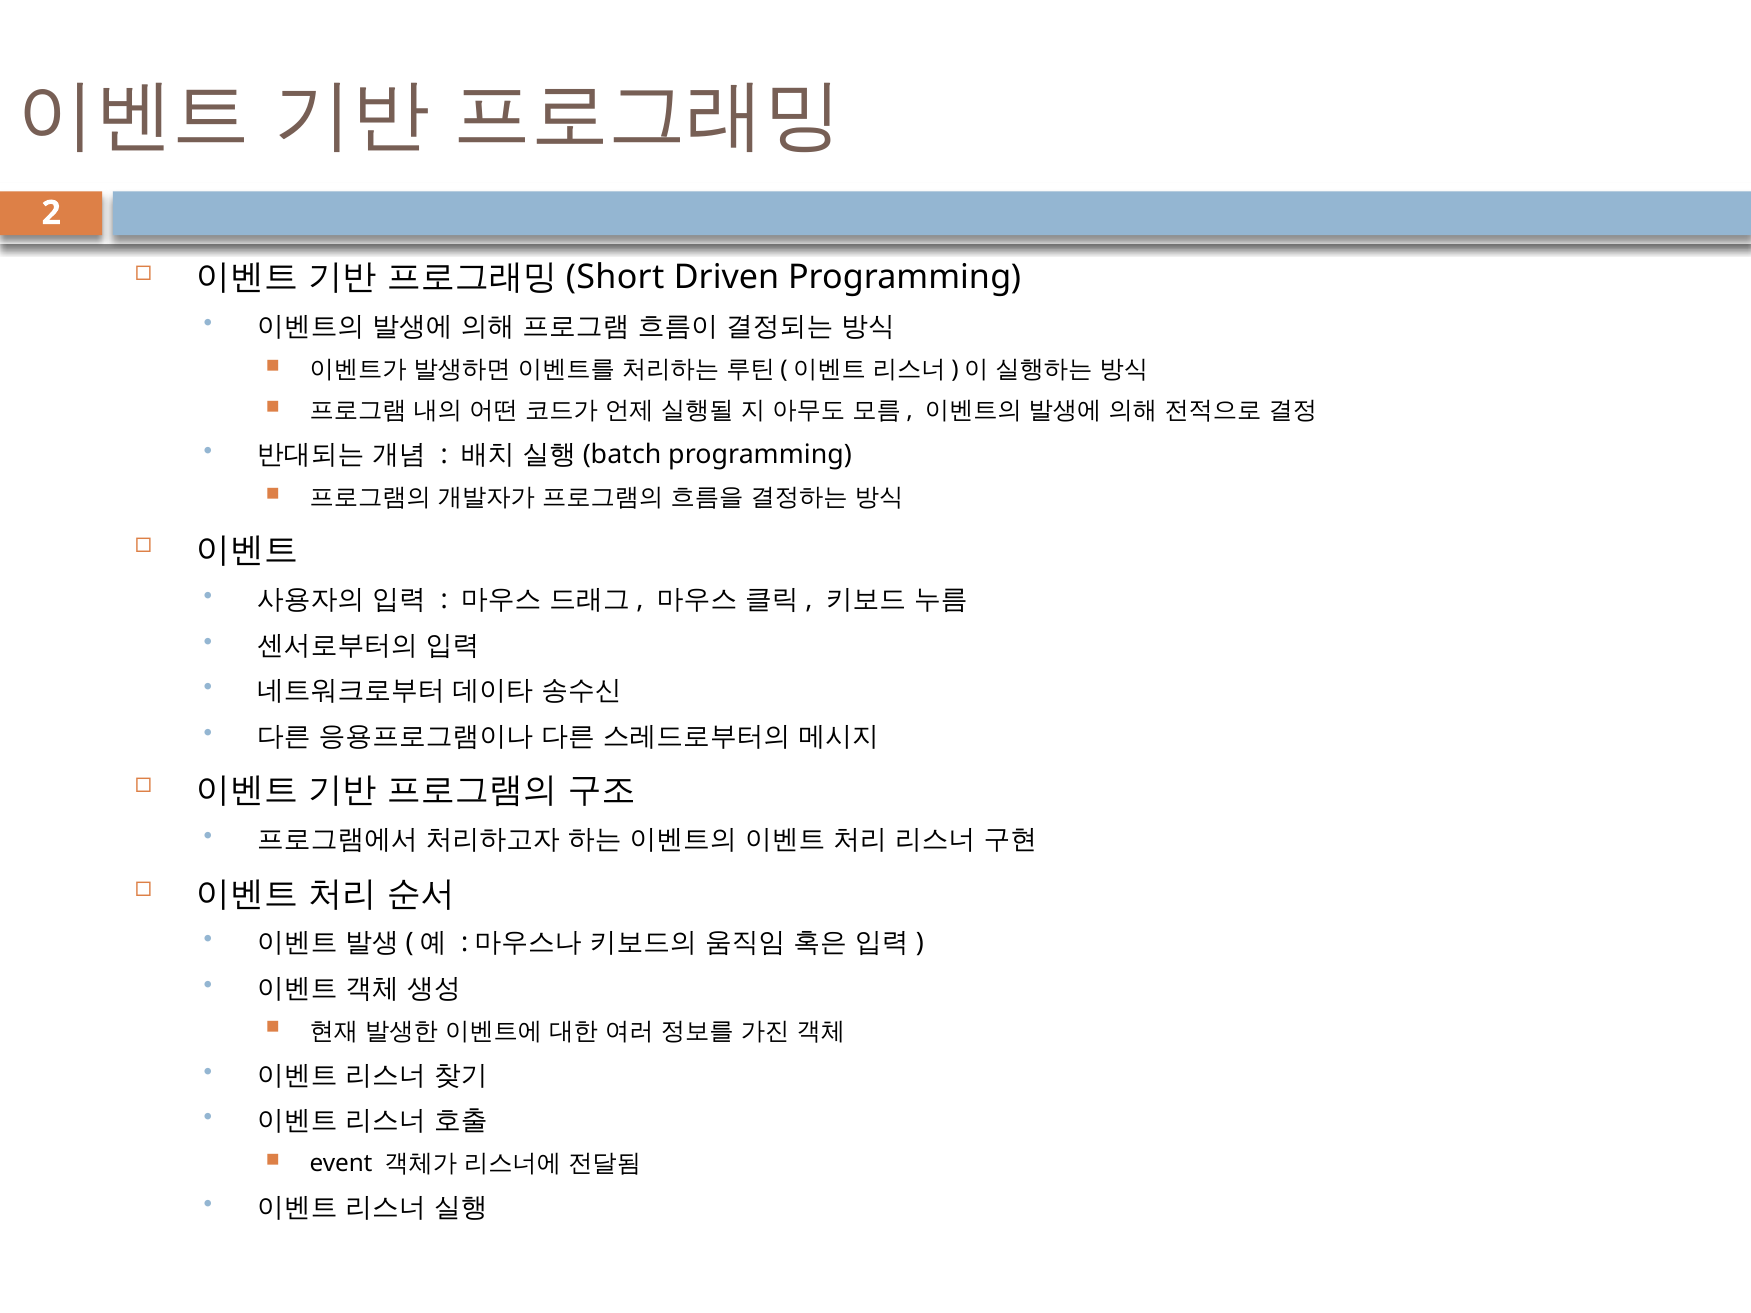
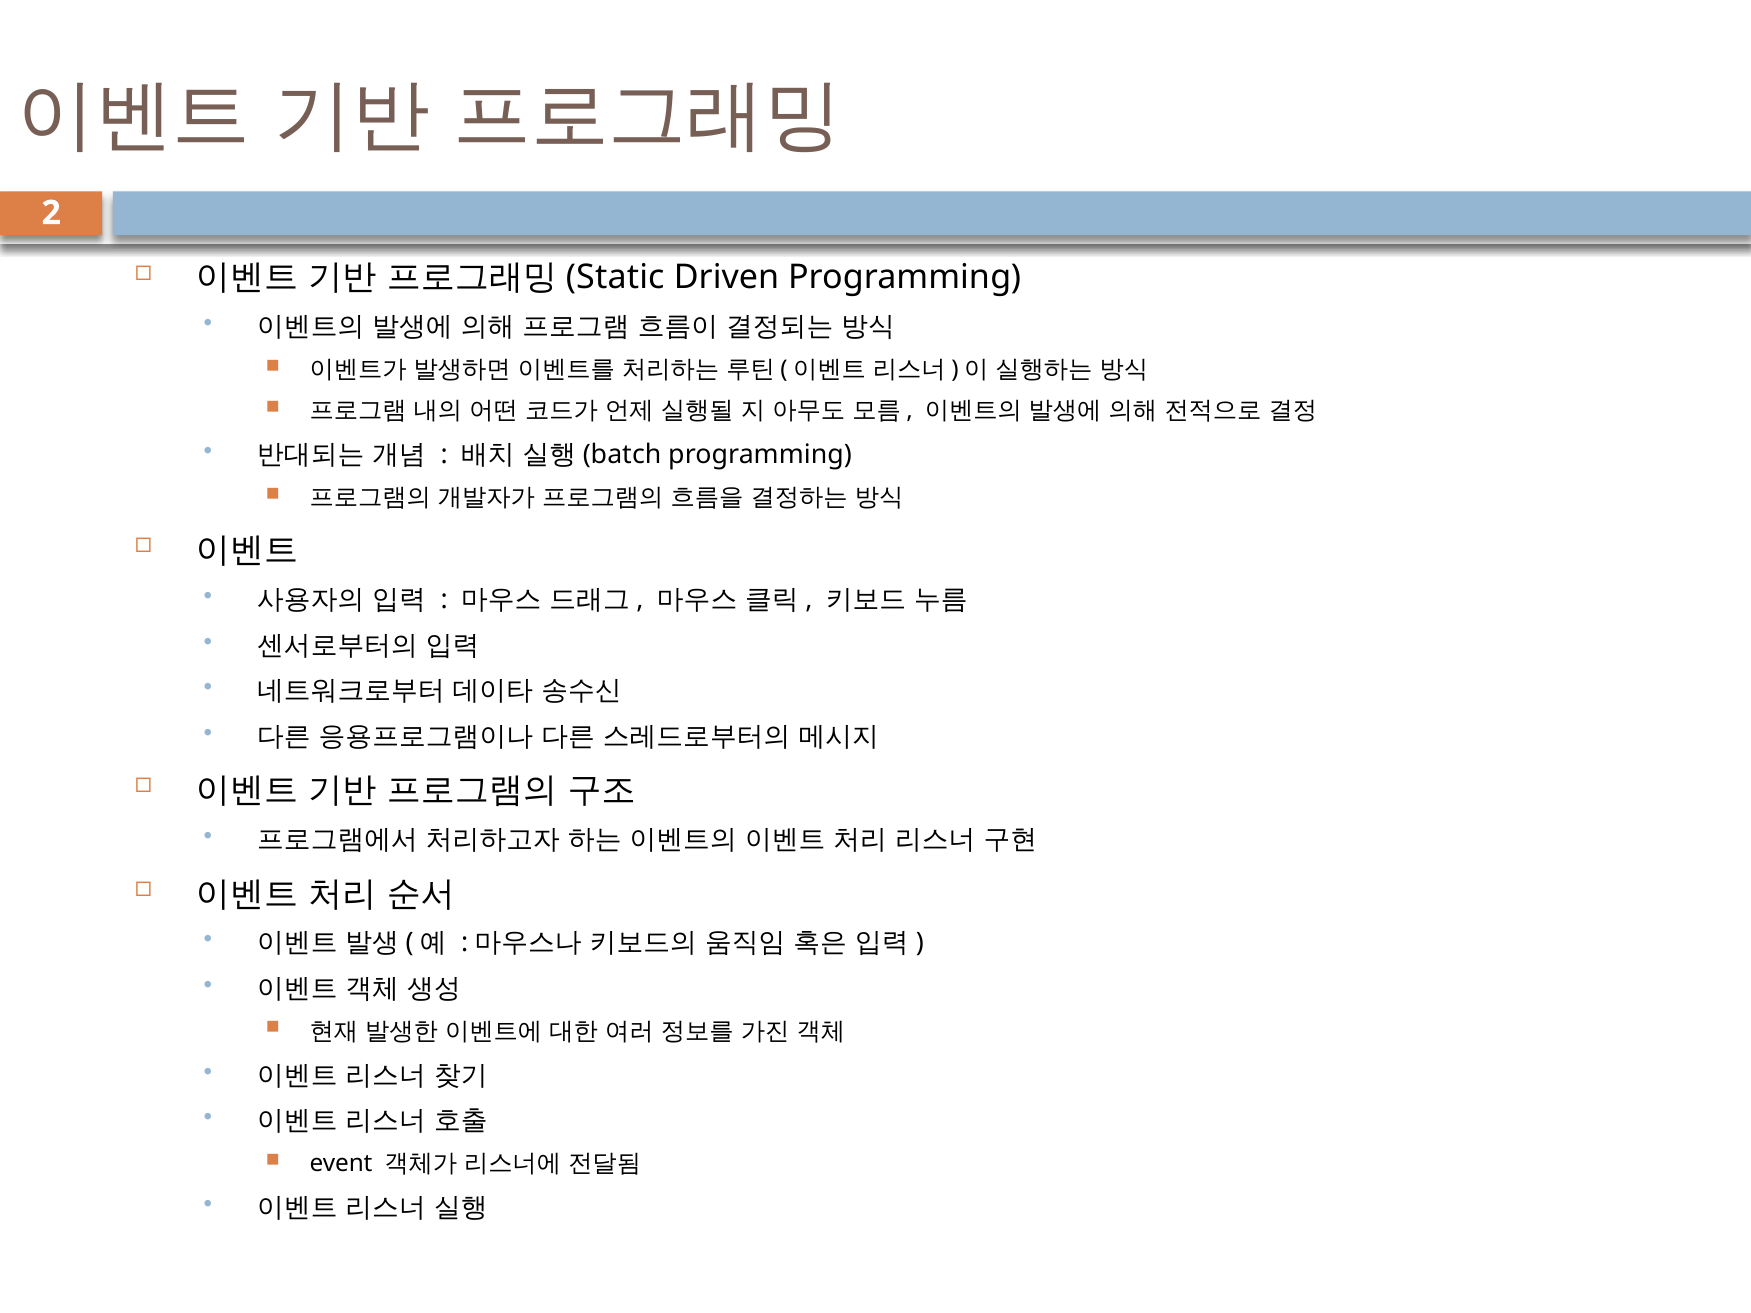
Short: Short -> Static (615, 278)
